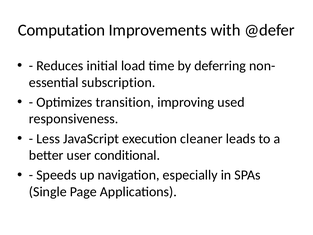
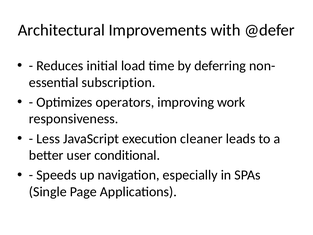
Computation: Computation -> Architectural (61, 30)
transition: transition -> operators (125, 102)
used: used -> work (231, 102)
